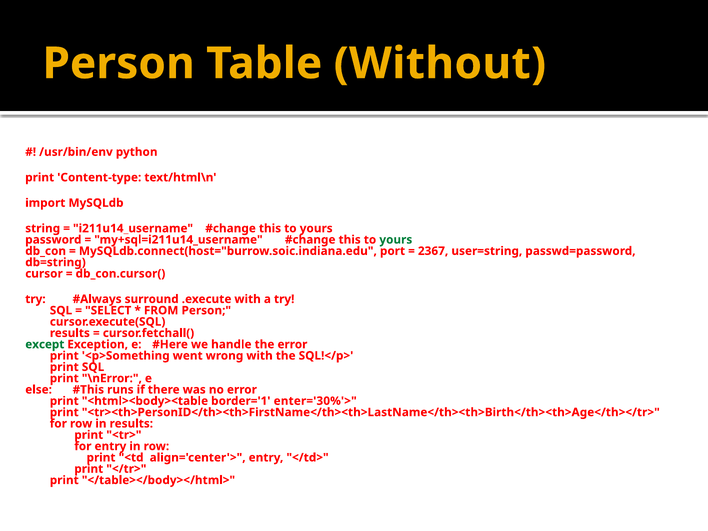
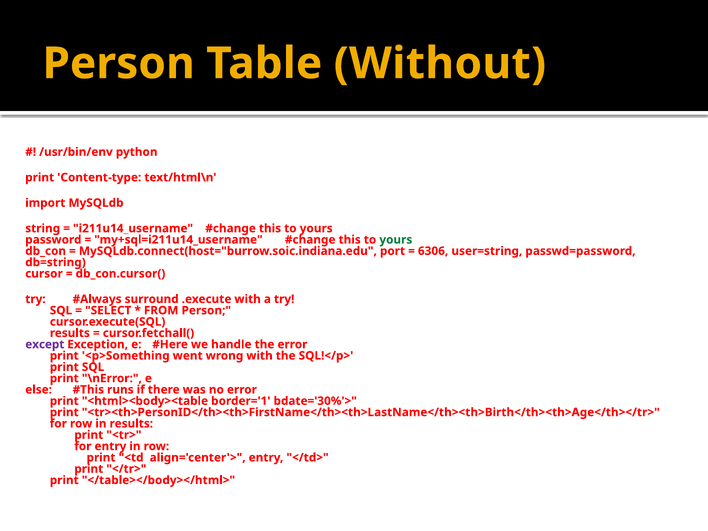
2367: 2367 -> 6306 (433, 251)
except colour: green -> purple (45, 344)
enter='30%'>: enter='30%'> -> bdate='30%'> (315, 401)
